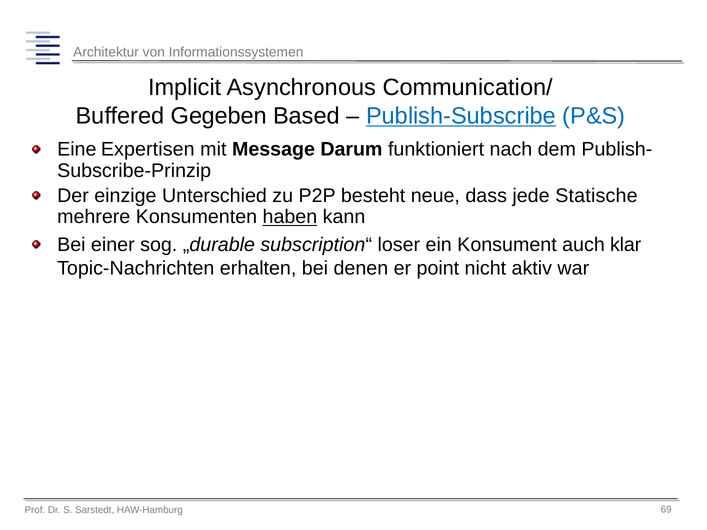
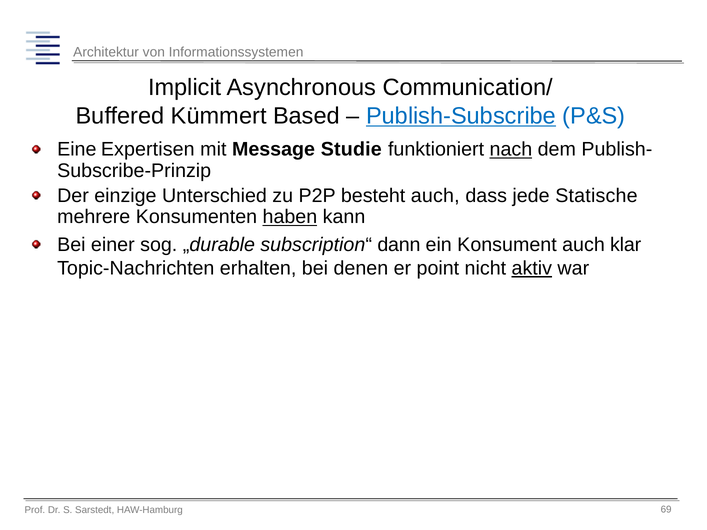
Gegeben: Gegeben -> Kümmert (219, 116)
Darum: Darum -> Studie (351, 150)
nach underline: none -> present (511, 150)
besteht neue: neue -> auch (435, 196)
loser: loser -> dann (399, 245)
aktiv underline: none -> present (532, 268)
